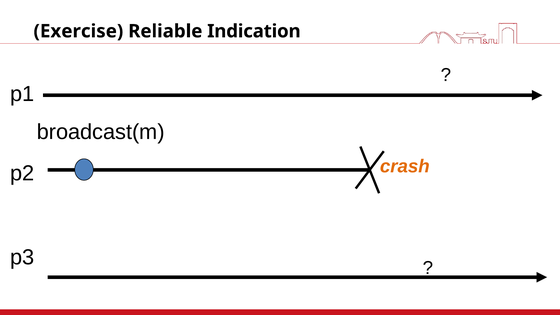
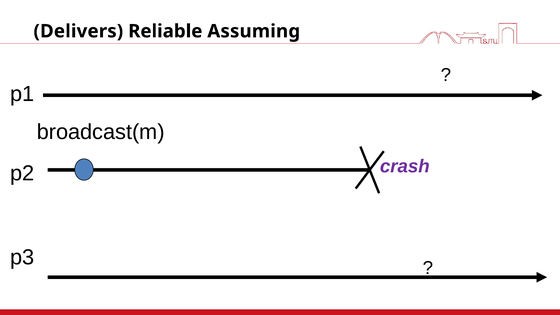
Exercise: Exercise -> Delivers (78, 31)
Indication: Indication -> Assuming (254, 31)
crash colour: orange -> purple (405, 166)
